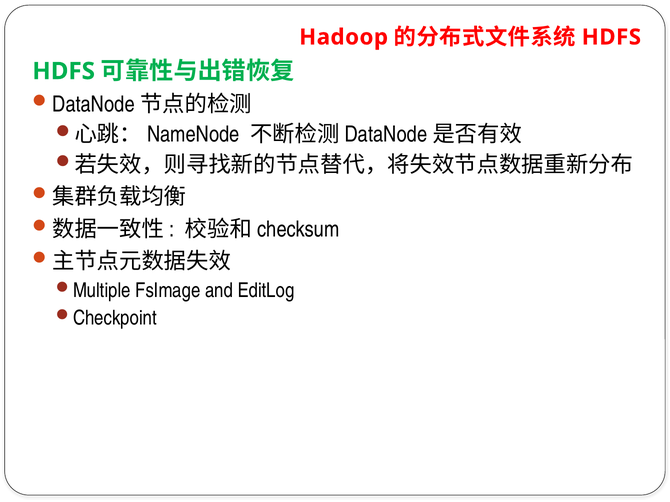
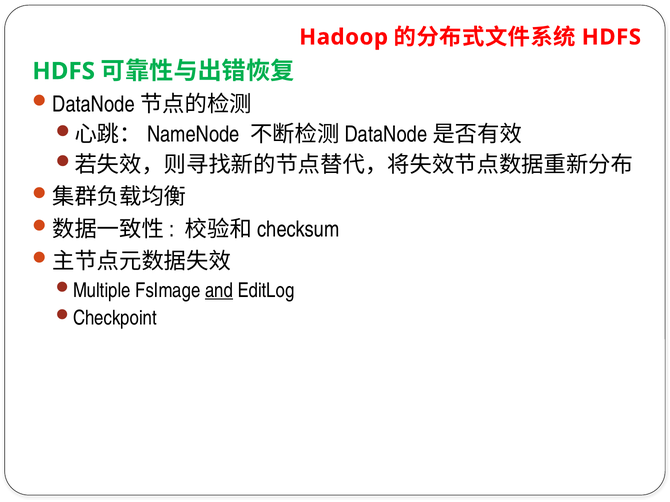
and underline: none -> present (219, 291)
